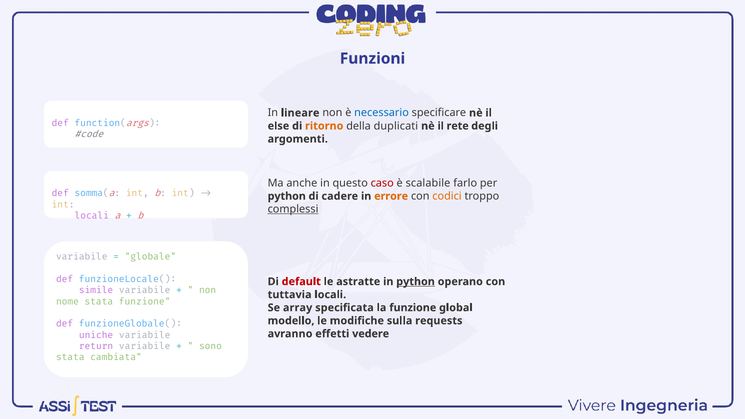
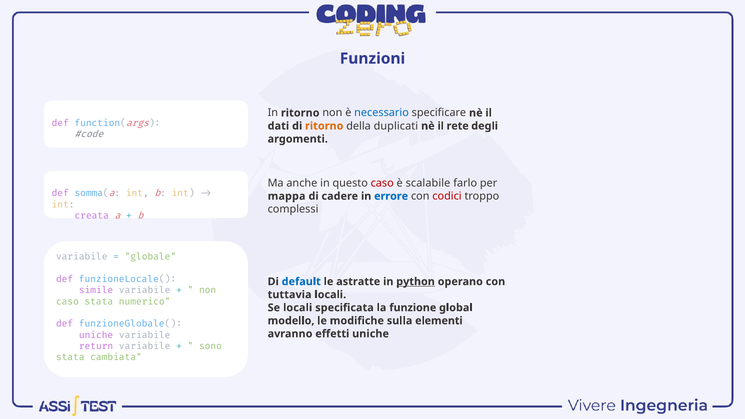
In lineare: lineare -> ritorno (300, 113)
else: else -> dati (278, 126)
python: python -> mappa (287, 196)
errore colour: orange -> blue (391, 196)
codici colour: orange -> red (447, 196)
complessi underline: present -> none (293, 209)
locali: locali -> creata (92, 216)
default colour: red -> blue (301, 282)
nome: nome -> caso (67, 302)
stata funzione: funzione -> numerico (145, 302)
Se array: array -> locali (298, 308)
requests: requests -> elementi (439, 321)
effetti vedere: vedere -> uniche (371, 334)
